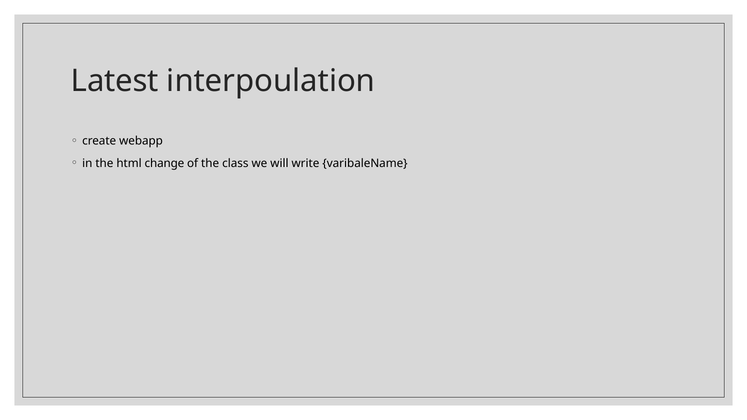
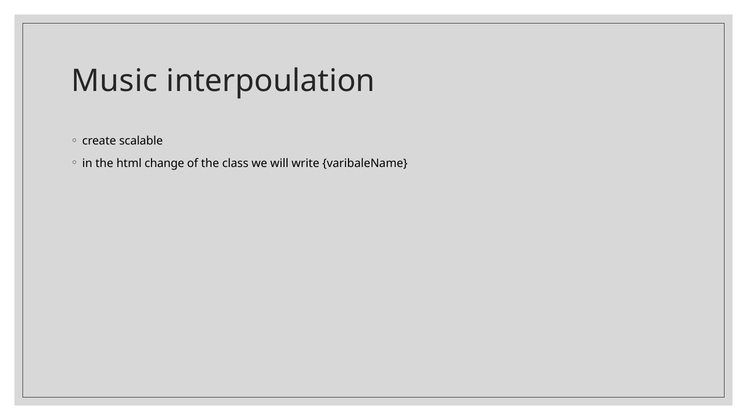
Latest: Latest -> Music (115, 81)
webapp: webapp -> scalable (141, 141)
